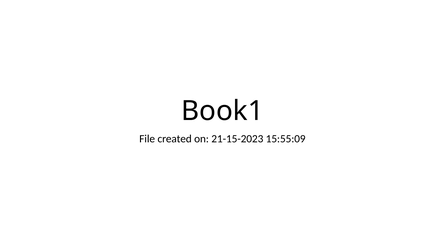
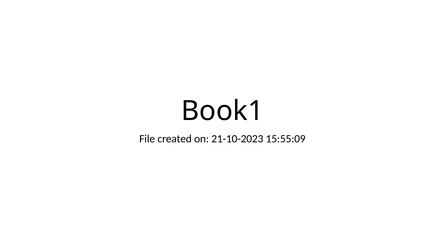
21-15-2023: 21-15-2023 -> 21-10-2023 (237, 139)
